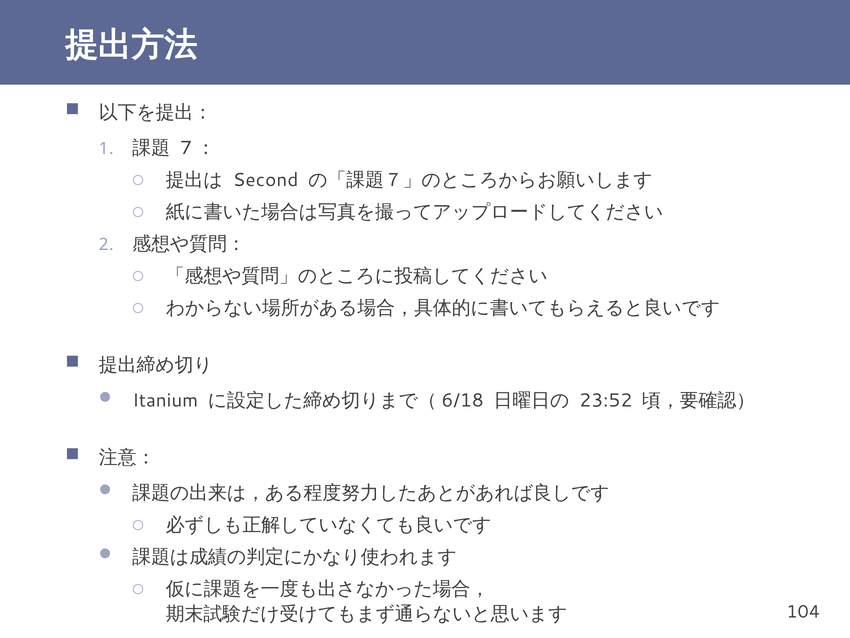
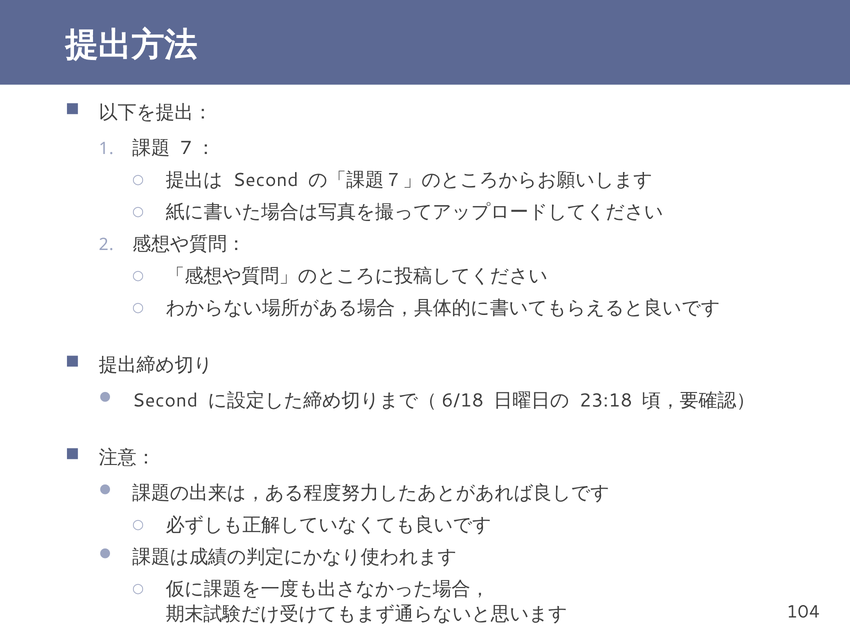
Itanium: Itanium -> Second (165, 400)
23:52: 23:52 -> 23:18 (606, 400)
